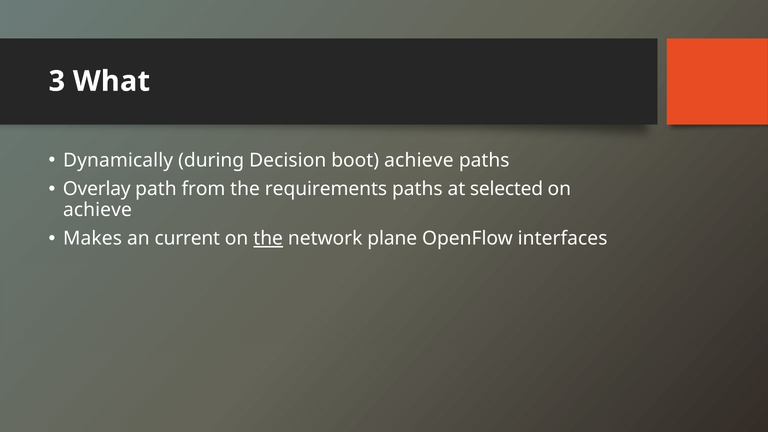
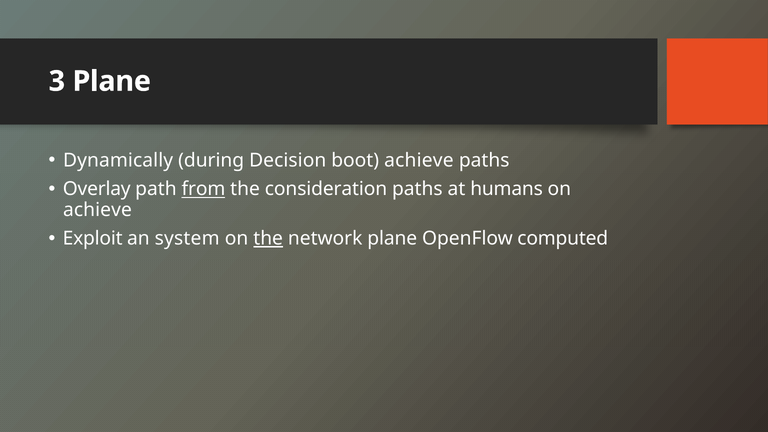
3 What: What -> Plane (112, 81)
from underline: none -> present (203, 189)
requirements: requirements -> consideration (326, 189)
selected: selected -> humans (507, 189)
Makes: Makes -> Exploit (93, 239)
current: current -> system (187, 239)
interfaces: interfaces -> computed (563, 239)
